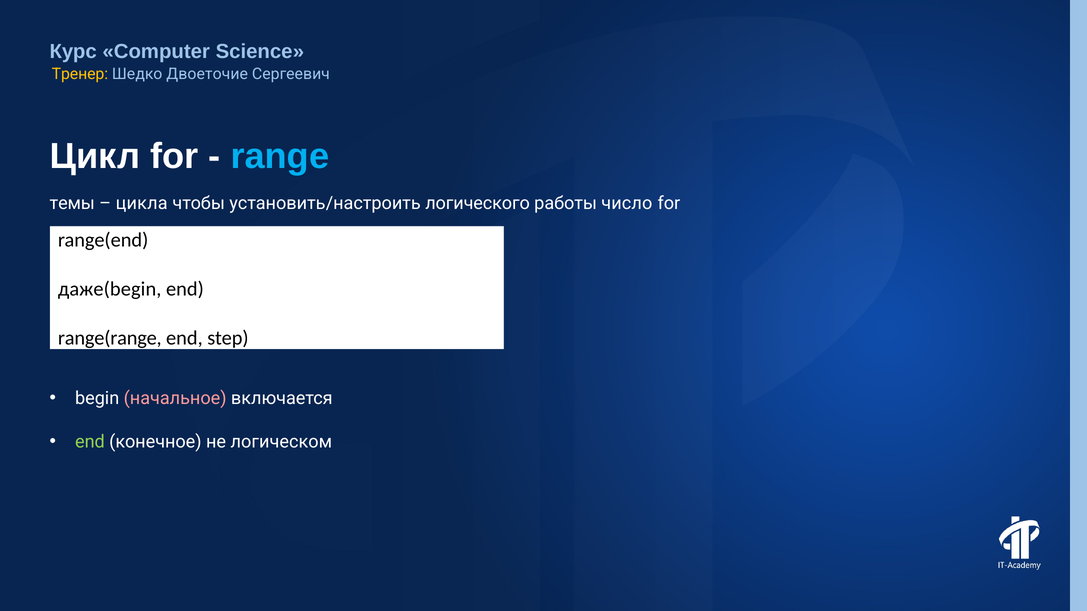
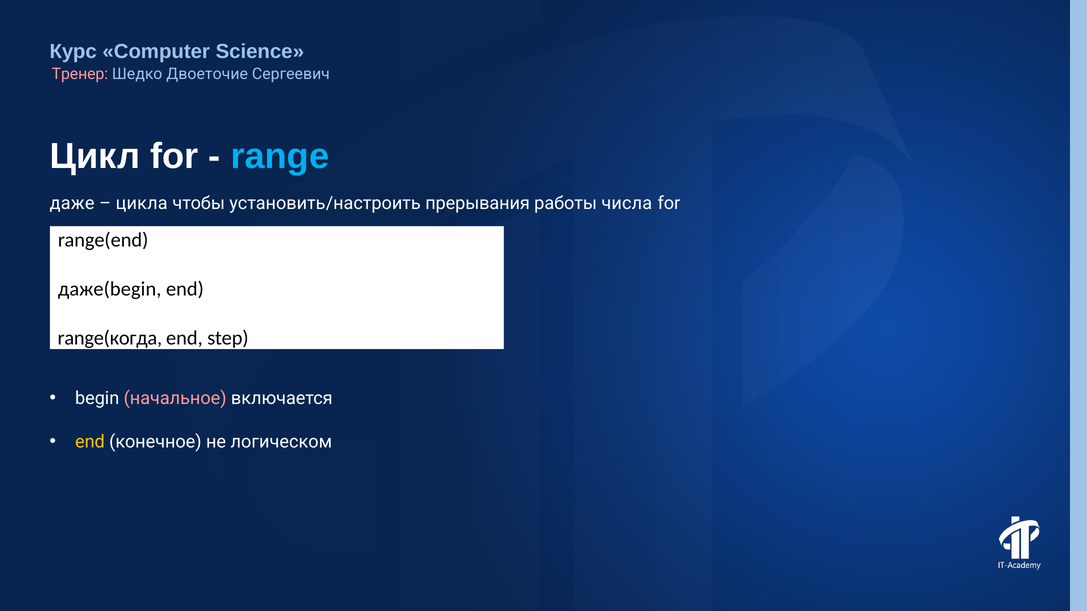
Тренер colour: yellow -> pink (80, 74)
темы: темы -> даже (72, 203)
логического: логического -> прерывания (478, 203)
число: число -> числа (627, 203)
range(range: range(range -> range(когда (110, 338)
end colour: light green -> yellow (90, 442)
